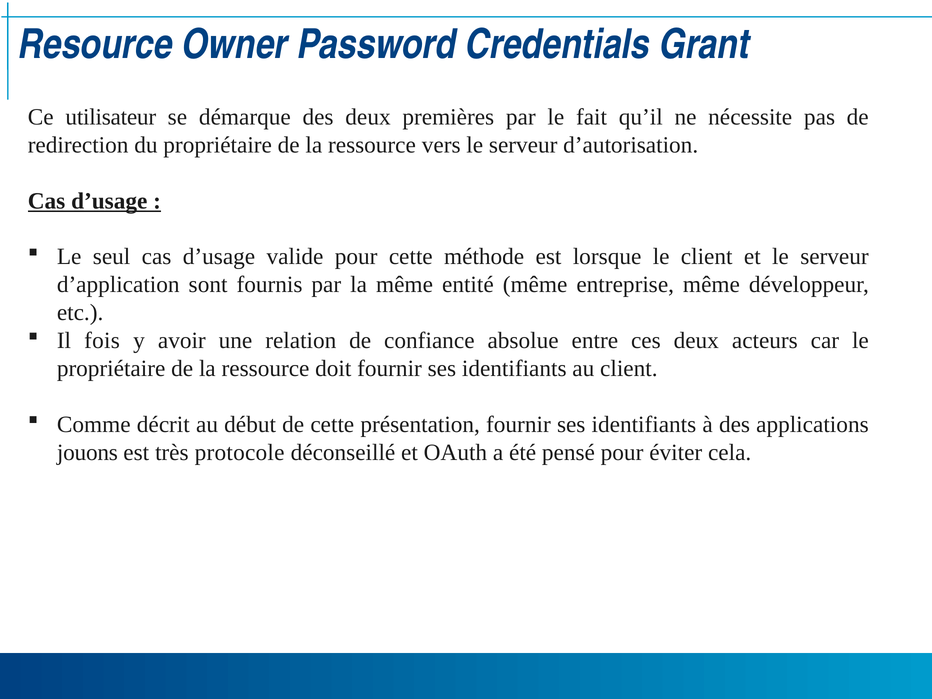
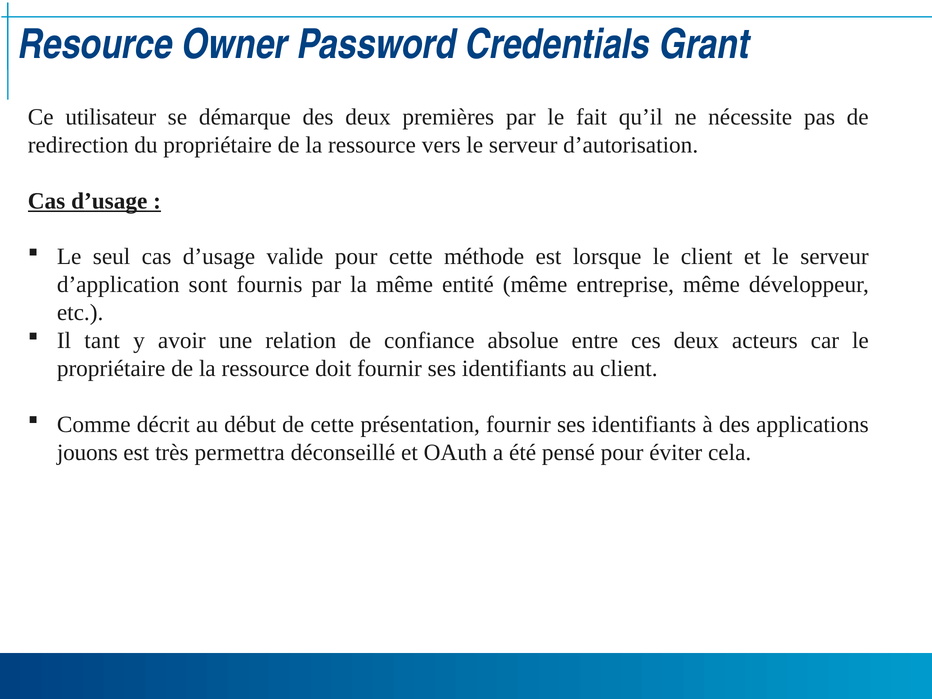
fois: fois -> tant (102, 341)
protocole: protocole -> permettra (240, 452)
